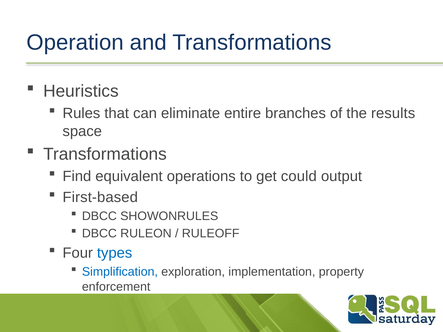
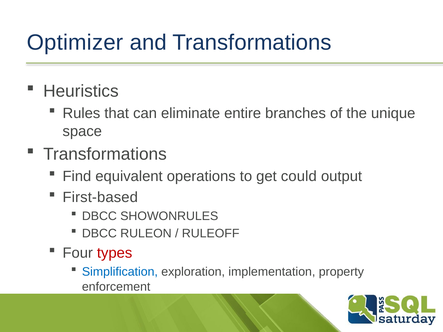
Operation: Operation -> Optimizer (75, 43)
results: results -> unique (393, 114)
types colour: blue -> red (115, 253)
